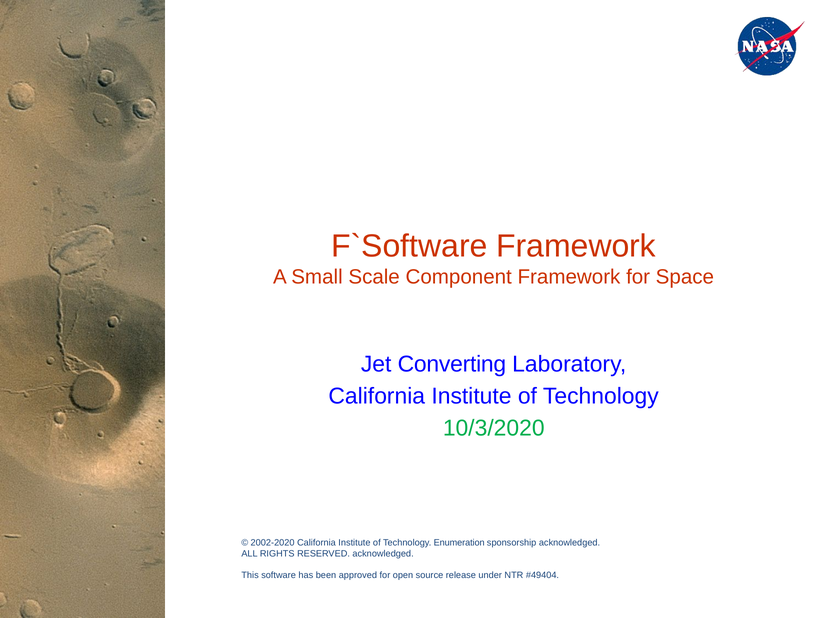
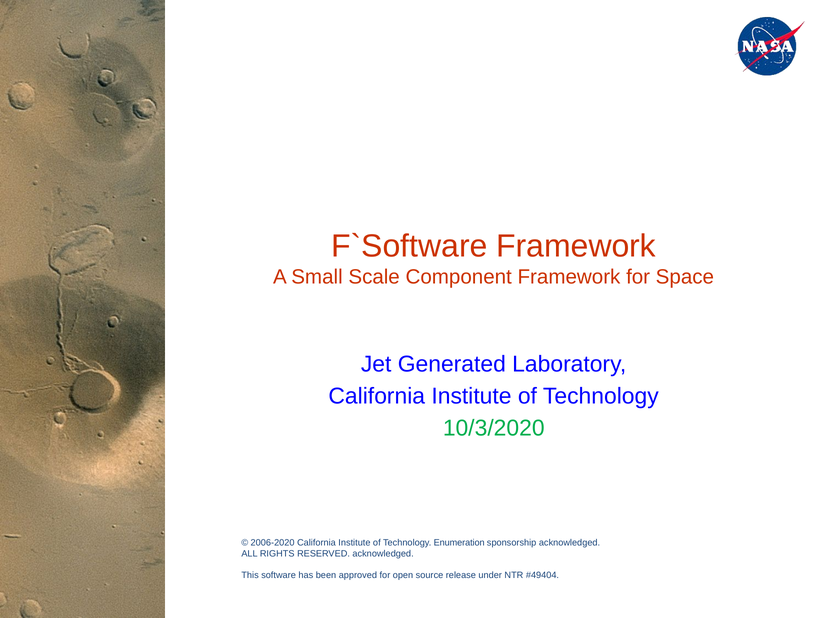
Converting: Converting -> Generated (452, 364)
2002-2020: 2002-2020 -> 2006-2020 (273, 542)
